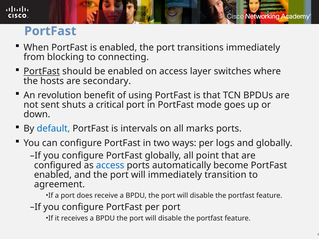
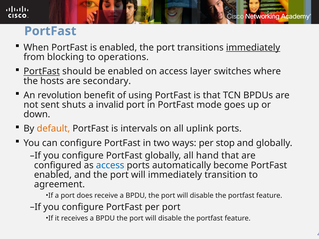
immediately underline: none -> present (253, 48)
connecting: connecting -> operations (123, 57)
critical: critical -> invalid (110, 105)
default colour: blue -> orange (53, 129)
marks: marks -> uplink (200, 129)
logs: logs -> stop (225, 143)
point: point -> hand (207, 156)
